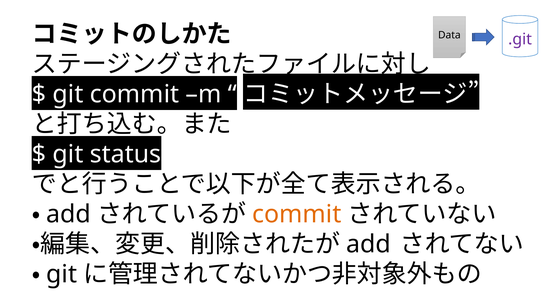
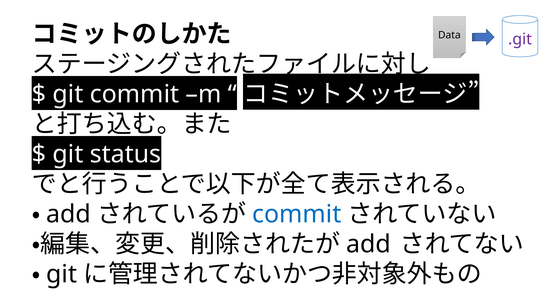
commit colour: orange -> blue (297, 214)
